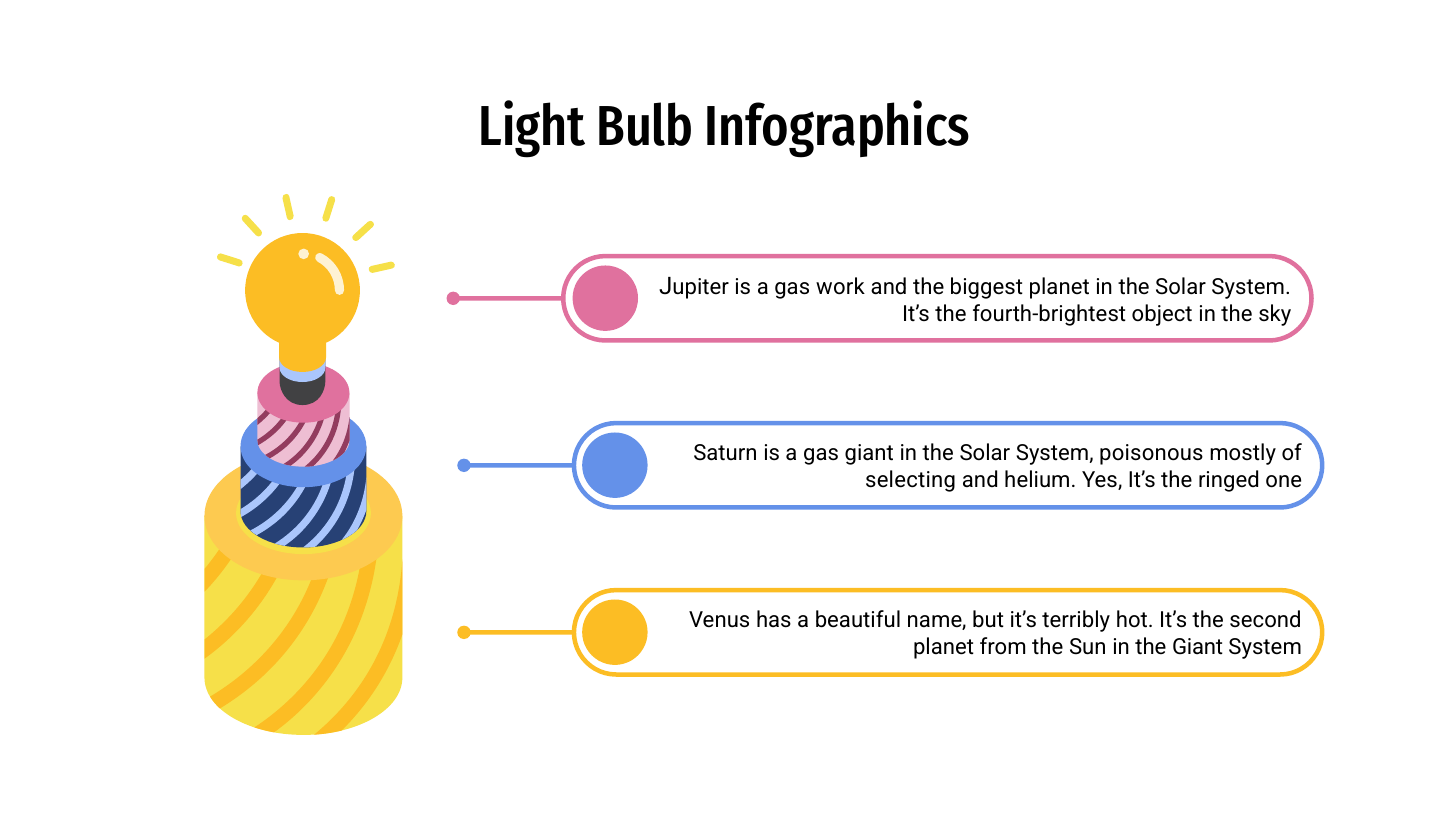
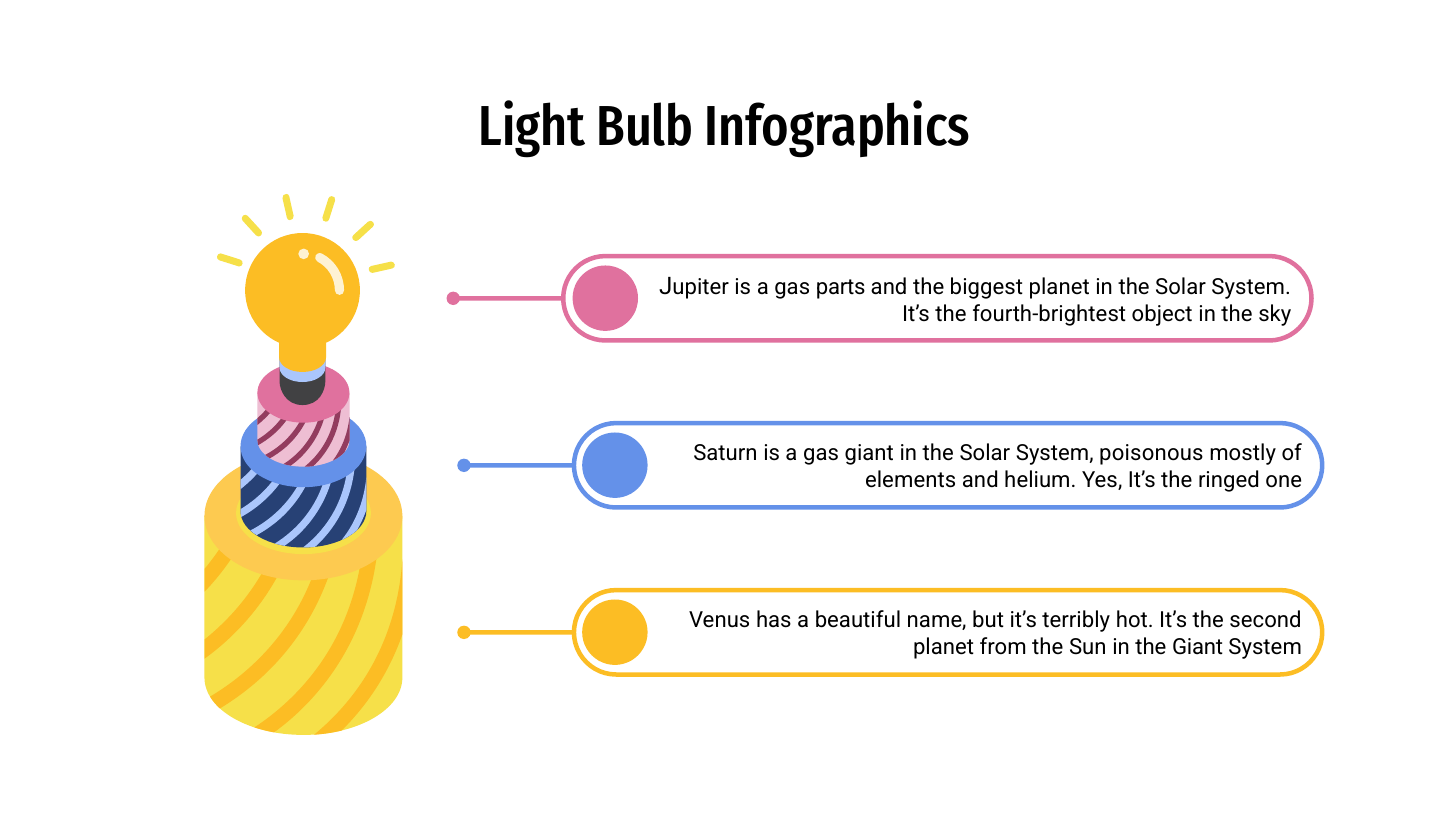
work: work -> parts (841, 287)
selecting: selecting -> elements (911, 480)
